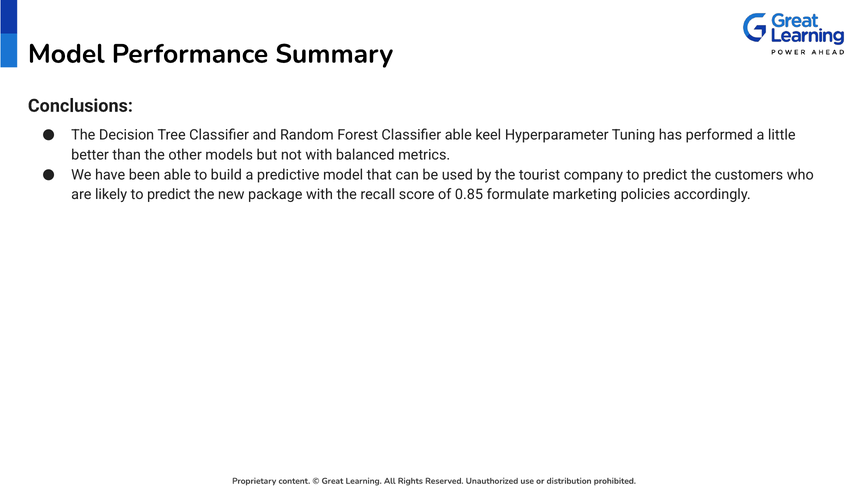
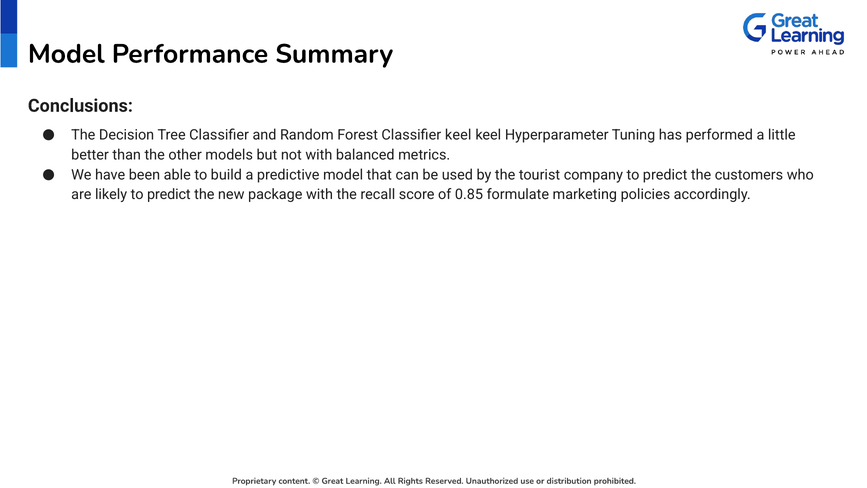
Classifier able: able -> keel (458, 135)
